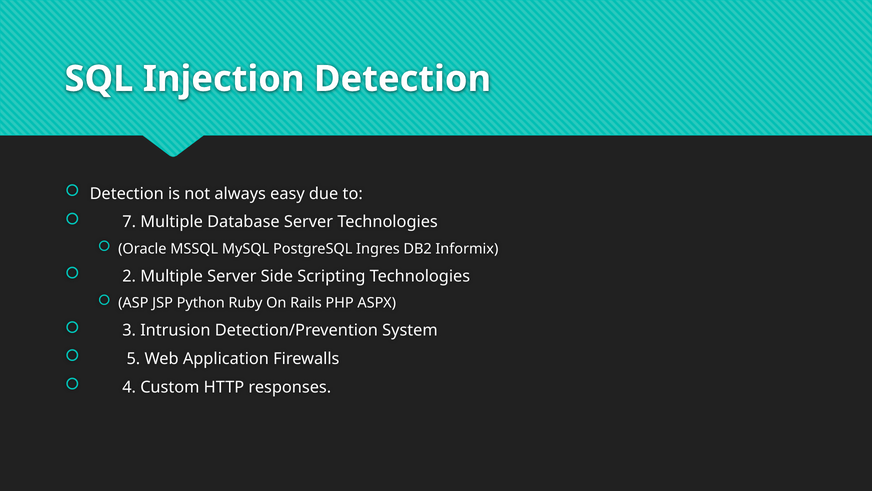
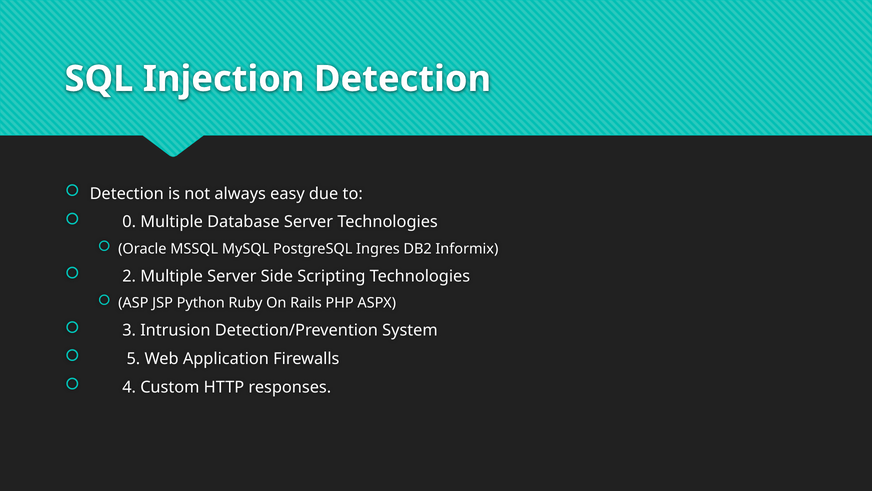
7: 7 -> 0 (129, 222)
